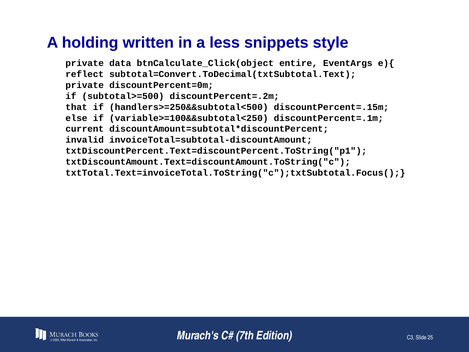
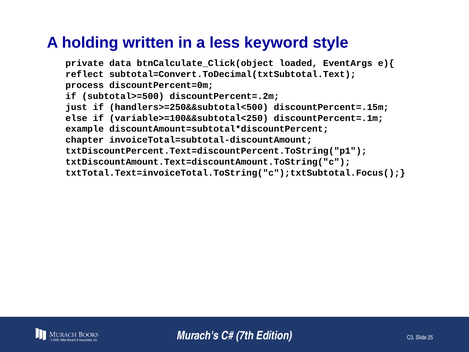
snippets: snippets -> keyword (276, 43)
entire: entire -> loaded (298, 63)
private: private -> process (85, 85)
that: that -> just (76, 107)
current: current -> example (85, 129)
invalid: invalid -> chapter (85, 140)
